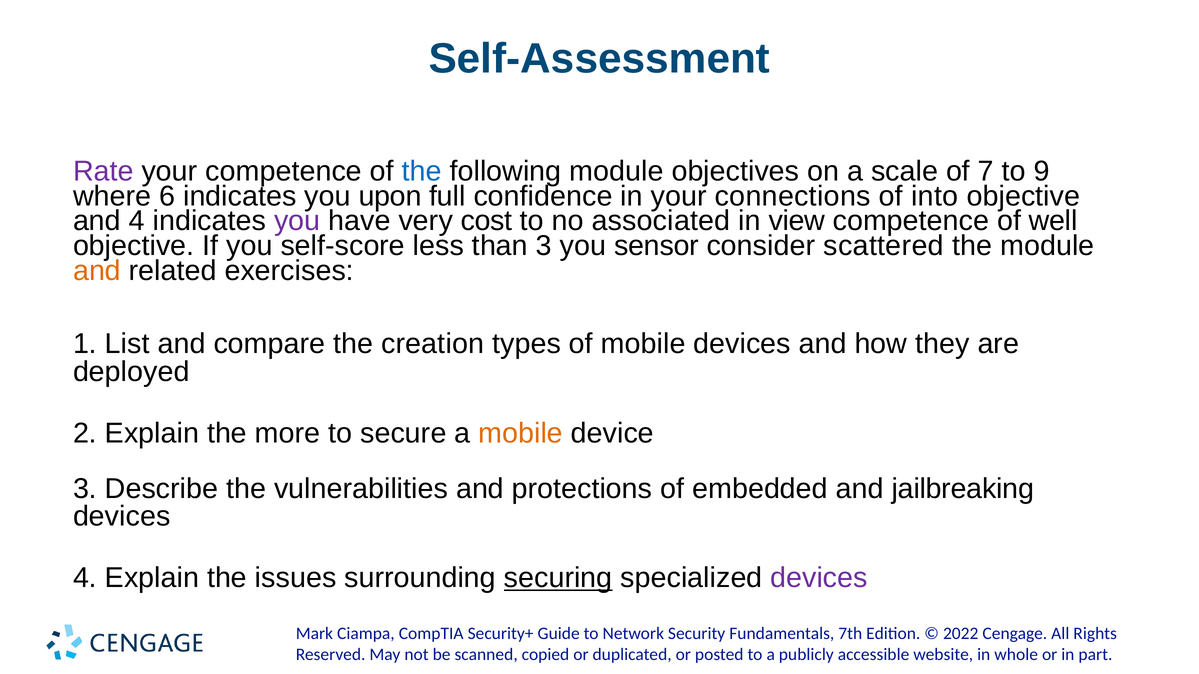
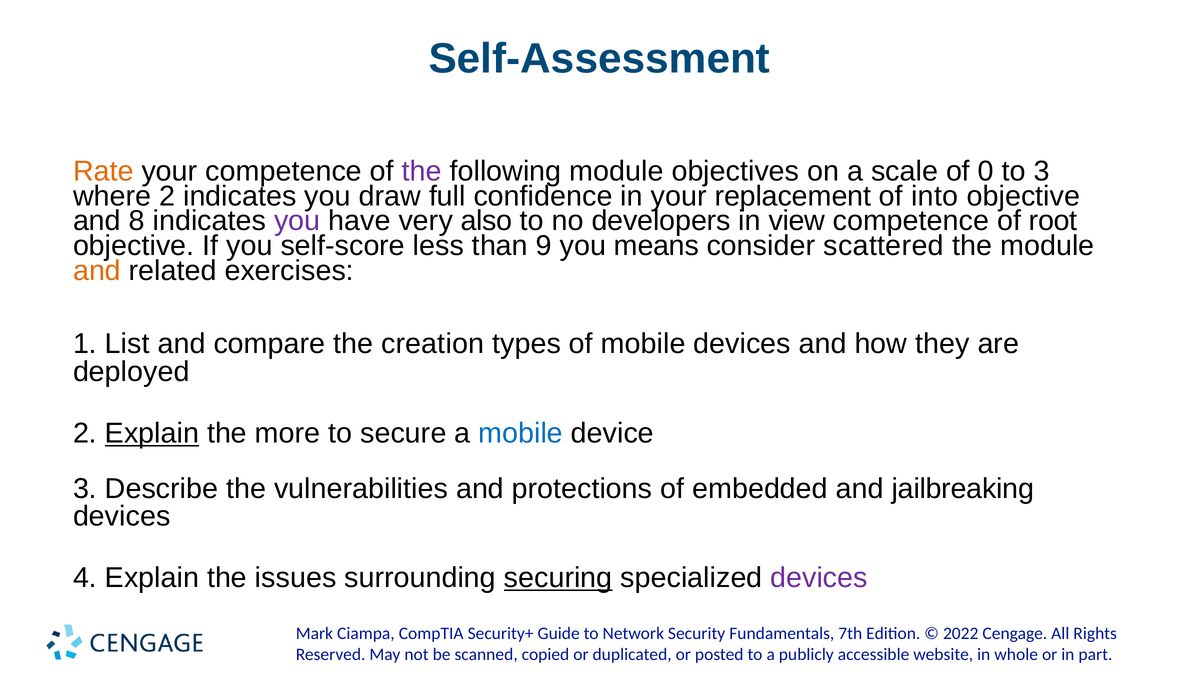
Rate colour: purple -> orange (103, 171)
the colour: blue -> purple (422, 171)
7: 7 -> 0 (986, 171)
to 9: 9 -> 3 (1042, 171)
where 6: 6 -> 2 (167, 196)
upon: upon -> draw (390, 196)
connections: connections -> replacement (793, 196)
and 4: 4 -> 8 (137, 221)
cost: cost -> also (487, 221)
associated: associated -> developers (661, 221)
well: well -> root (1053, 221)
than 3: 3 -> 9 (544, 246)
sensor: sensor -> means (656, 246)
Explain underline: none -> present (152, 434)
mobile colour: orange -> blue (521, 434)
